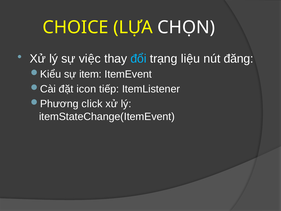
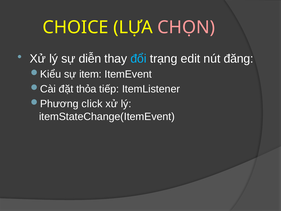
CHỌN colour: white -> pink (186, 27)
việc: việc -> diễn (90, 59)
liệu: liệu -> edit (191, 59)
icon: icon -> thỏa (86, 89)
